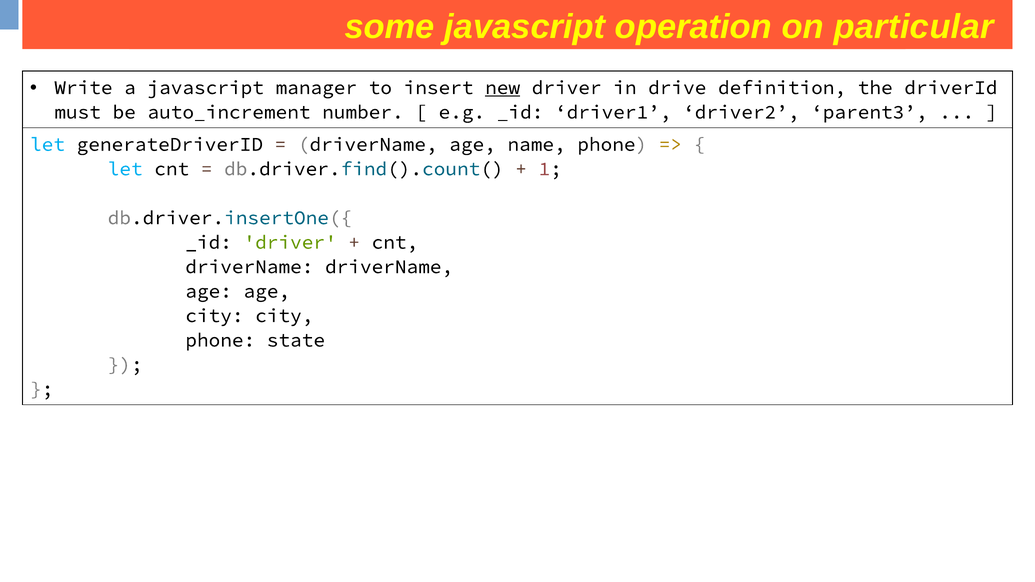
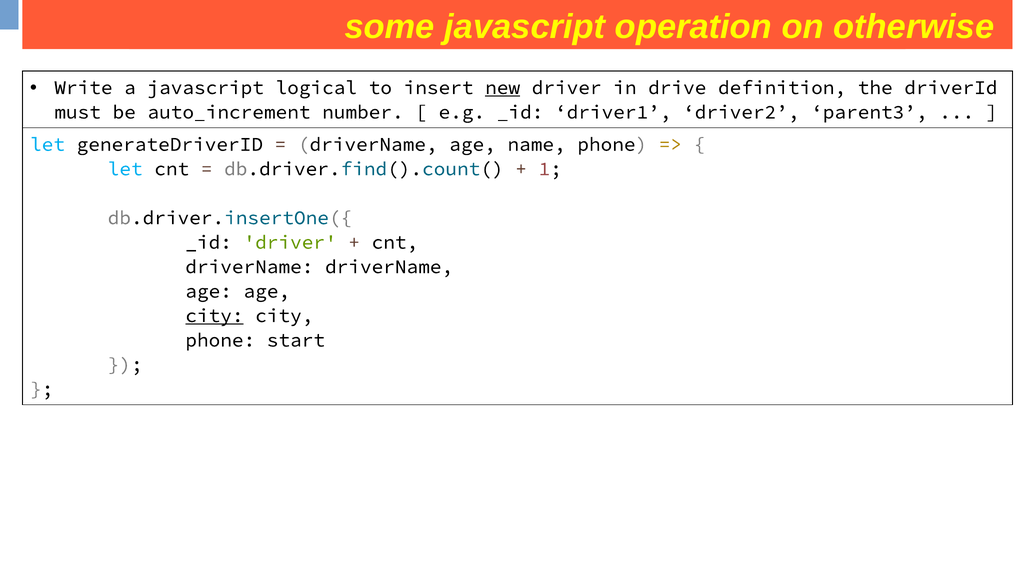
particular: particular -> otherwise (914, 27)
manager: manager -> logical (316, 88)
city underline: none -> present (214, 316)
state: state -> start (296, 340)
